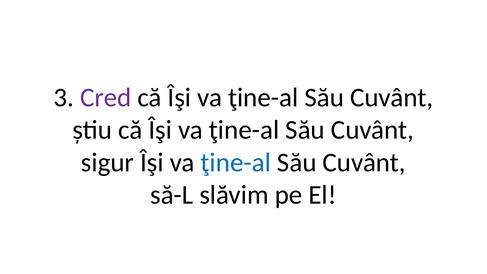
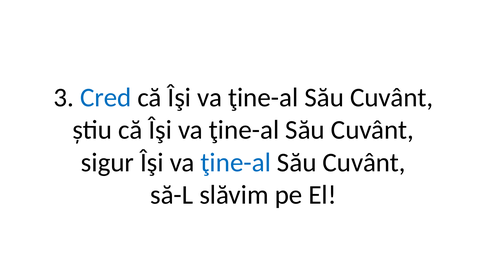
Cred colour: purple -> blue (106, 97)
